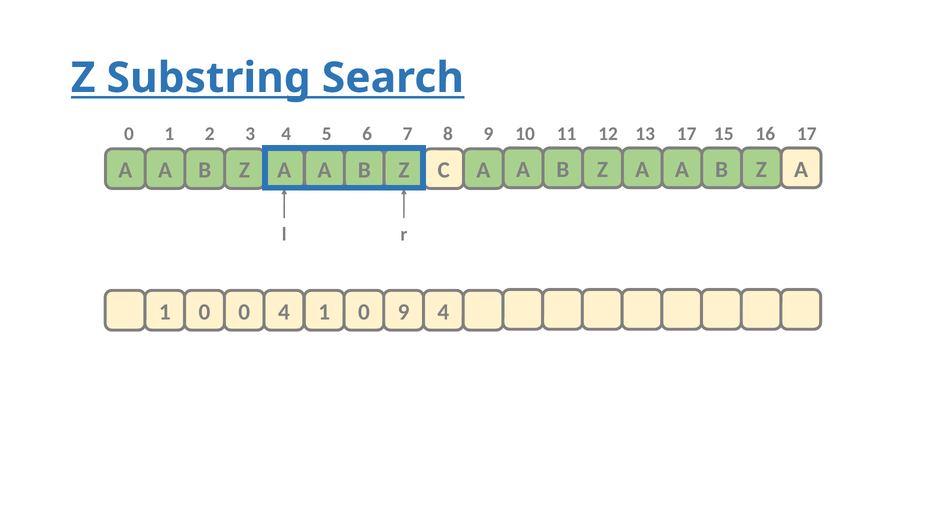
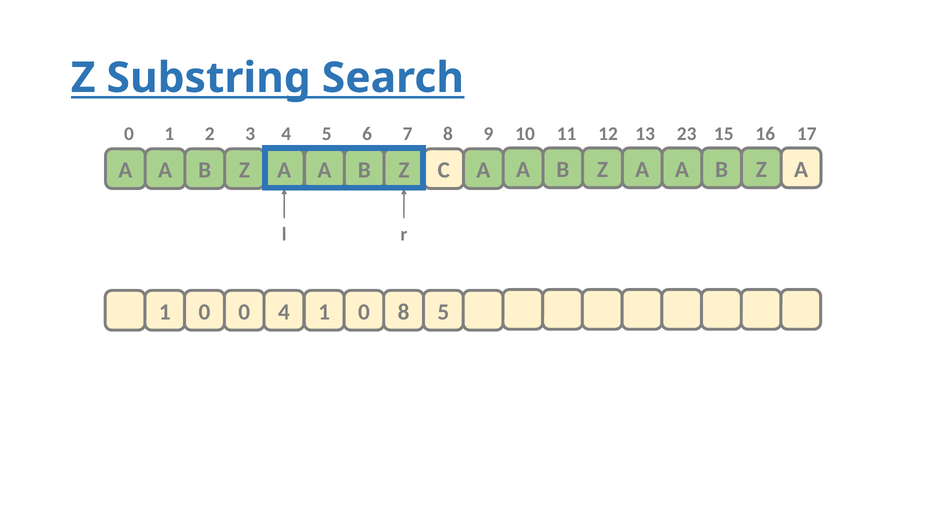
13 17: 17 -> 23 (687, 134)
0 9: 9 -> 8 (404, 312)
1 0 4: 4 -> 5 (443, 312)
